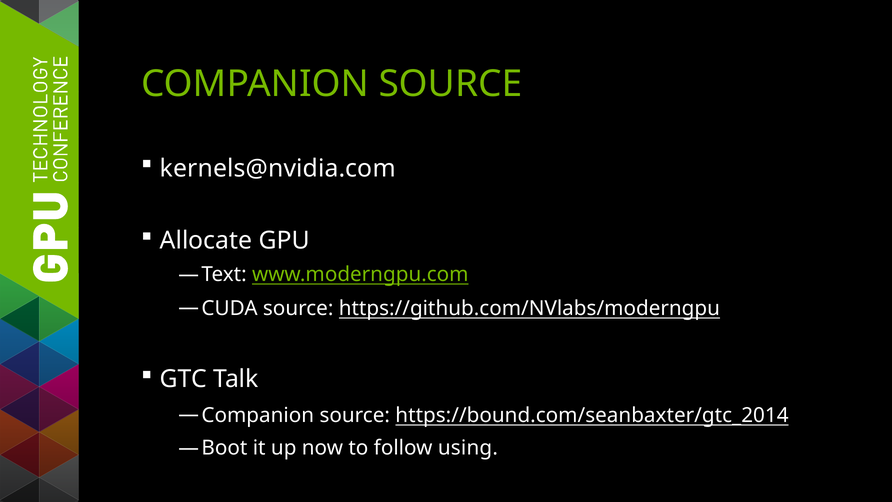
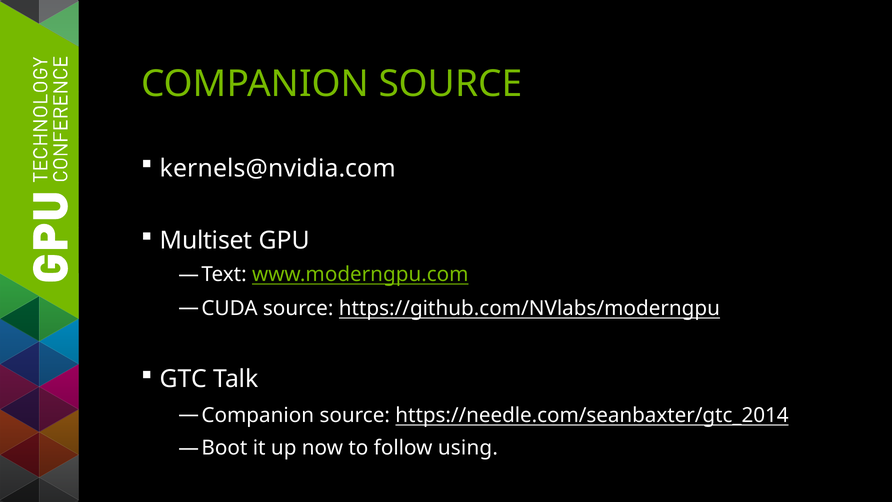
Allocate: Allocate -> Multiset (206, 240)
https://bound.com/seanbaxter/gtc_2014: https://bound.com/seanbaxter/gtc_2014 -> https://needle.com/seanbaxter/gtc_2014 (592, 415)
